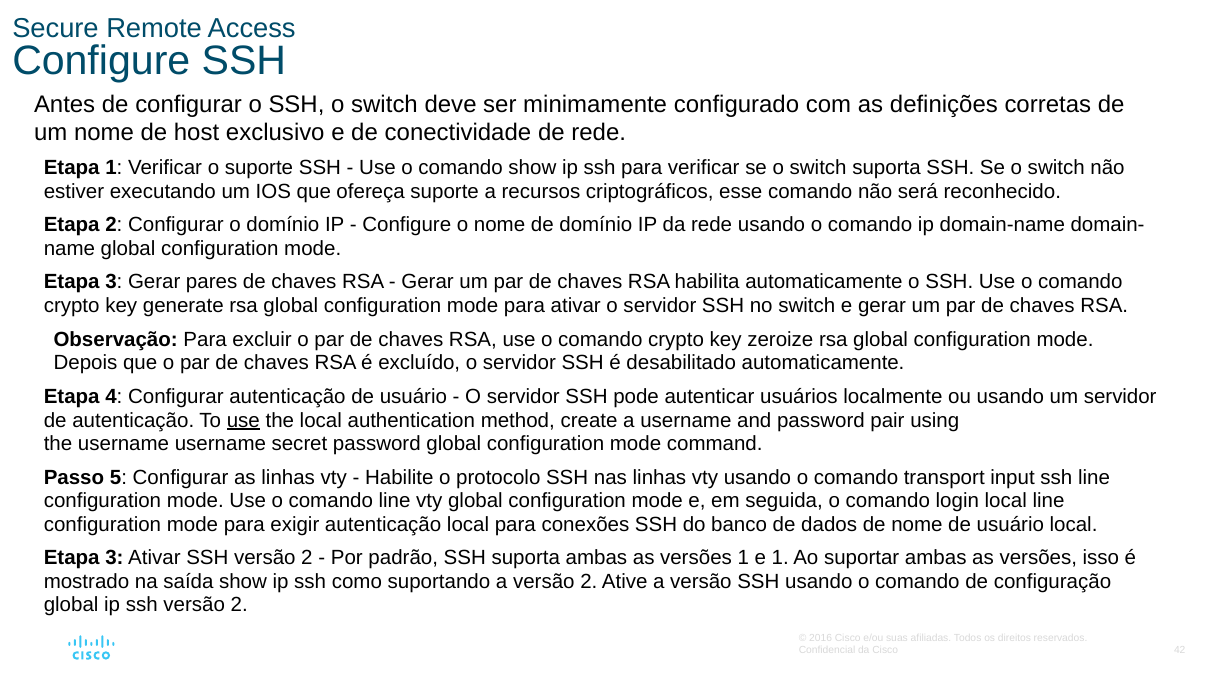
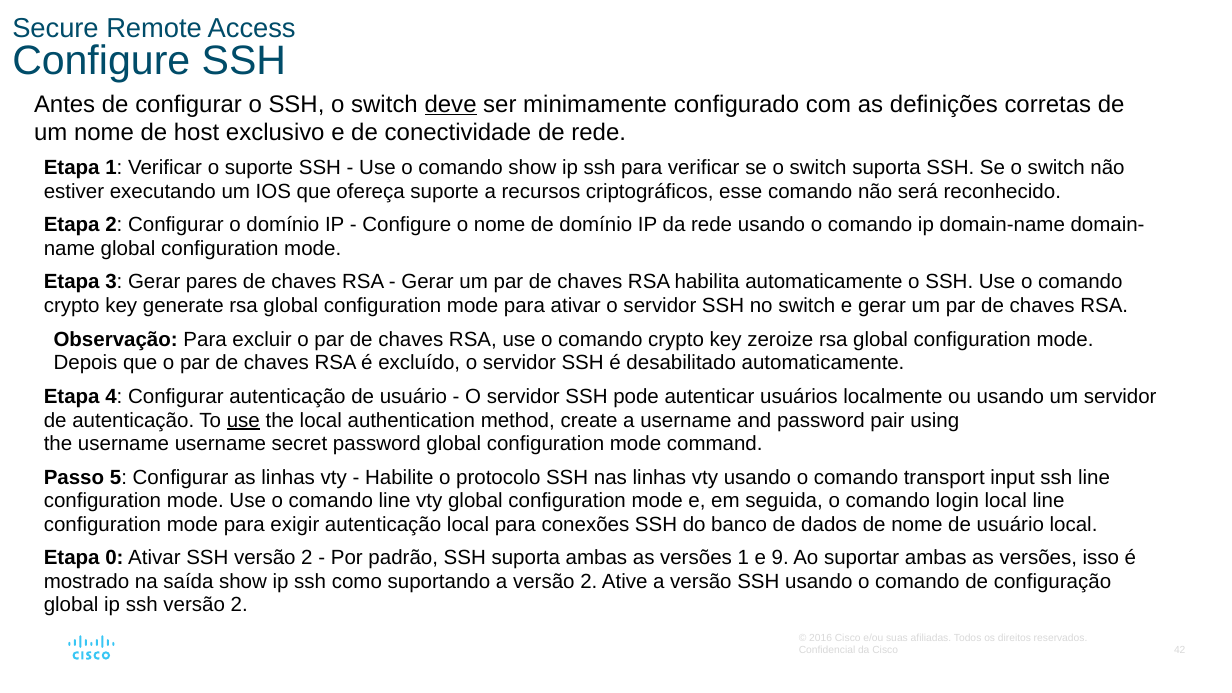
deve underline: none -> present (451, 104)
3: 3 -> 0 (114, 558)
e 1: 1 -> 9 (780, 558)
